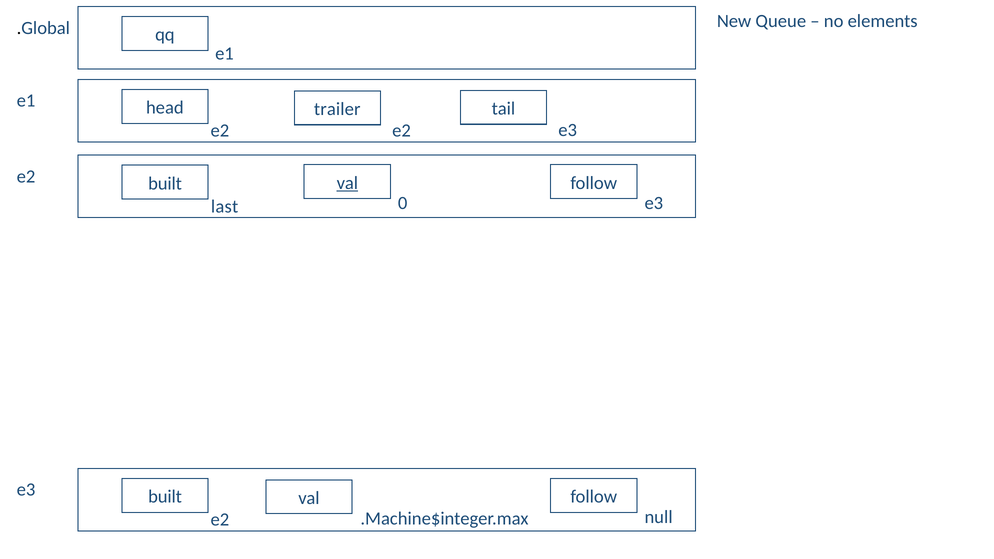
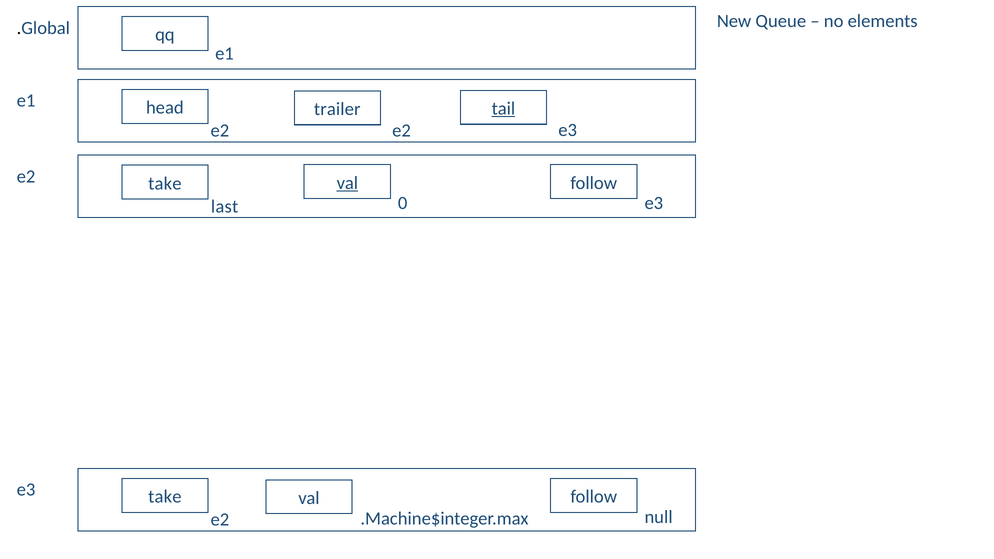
tail underline: none -> present (503, 109)
e2 built: built -> take (165, 183)
e3 built: built -> take (165, 497)
